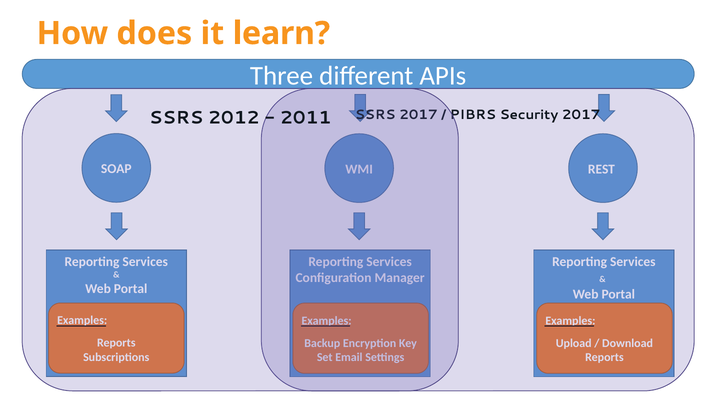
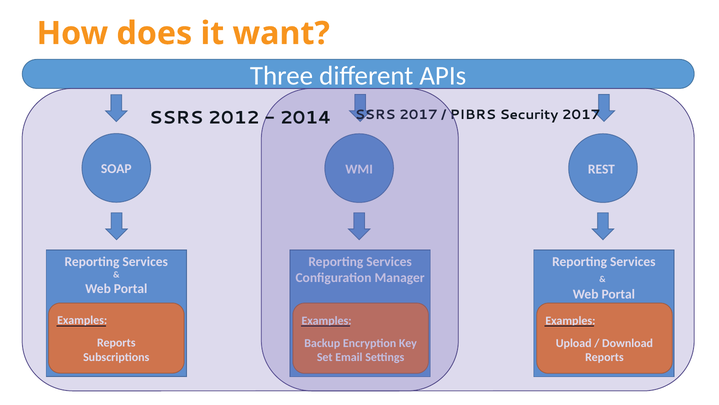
learn: learn -> want (281, 33)
2011: 2011 -> 2014 (306, 118)
